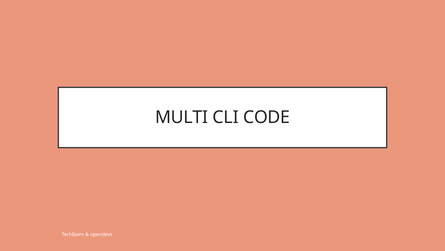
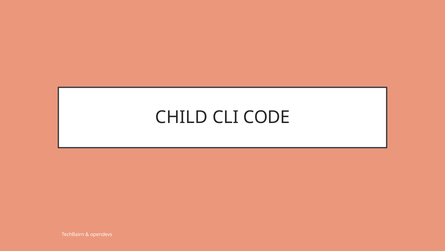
MULTI: MULTI -> CHILD (182, 117)
